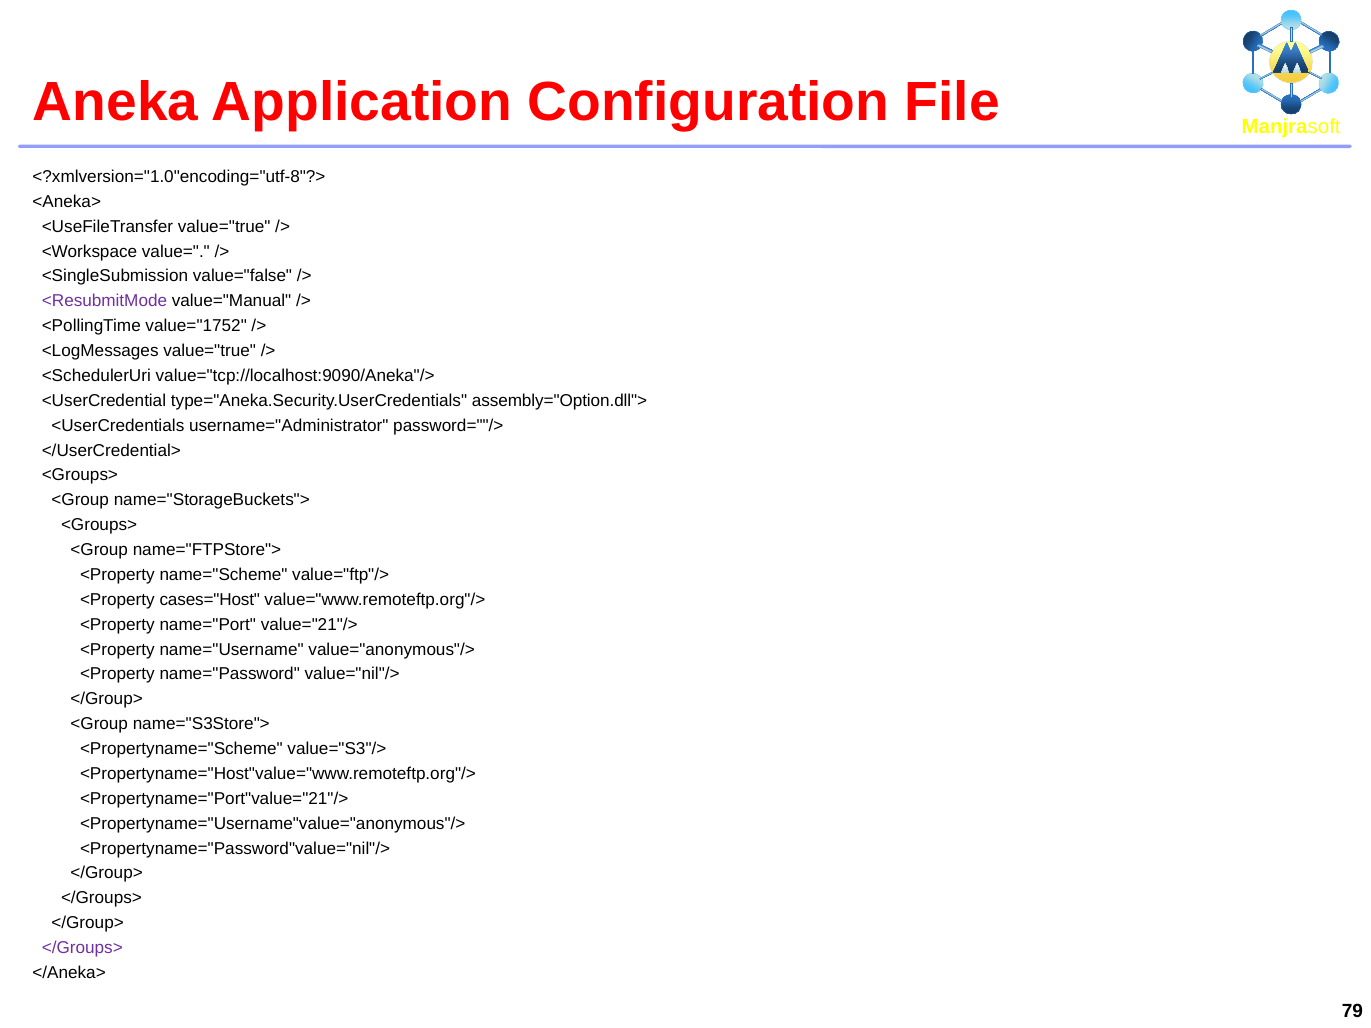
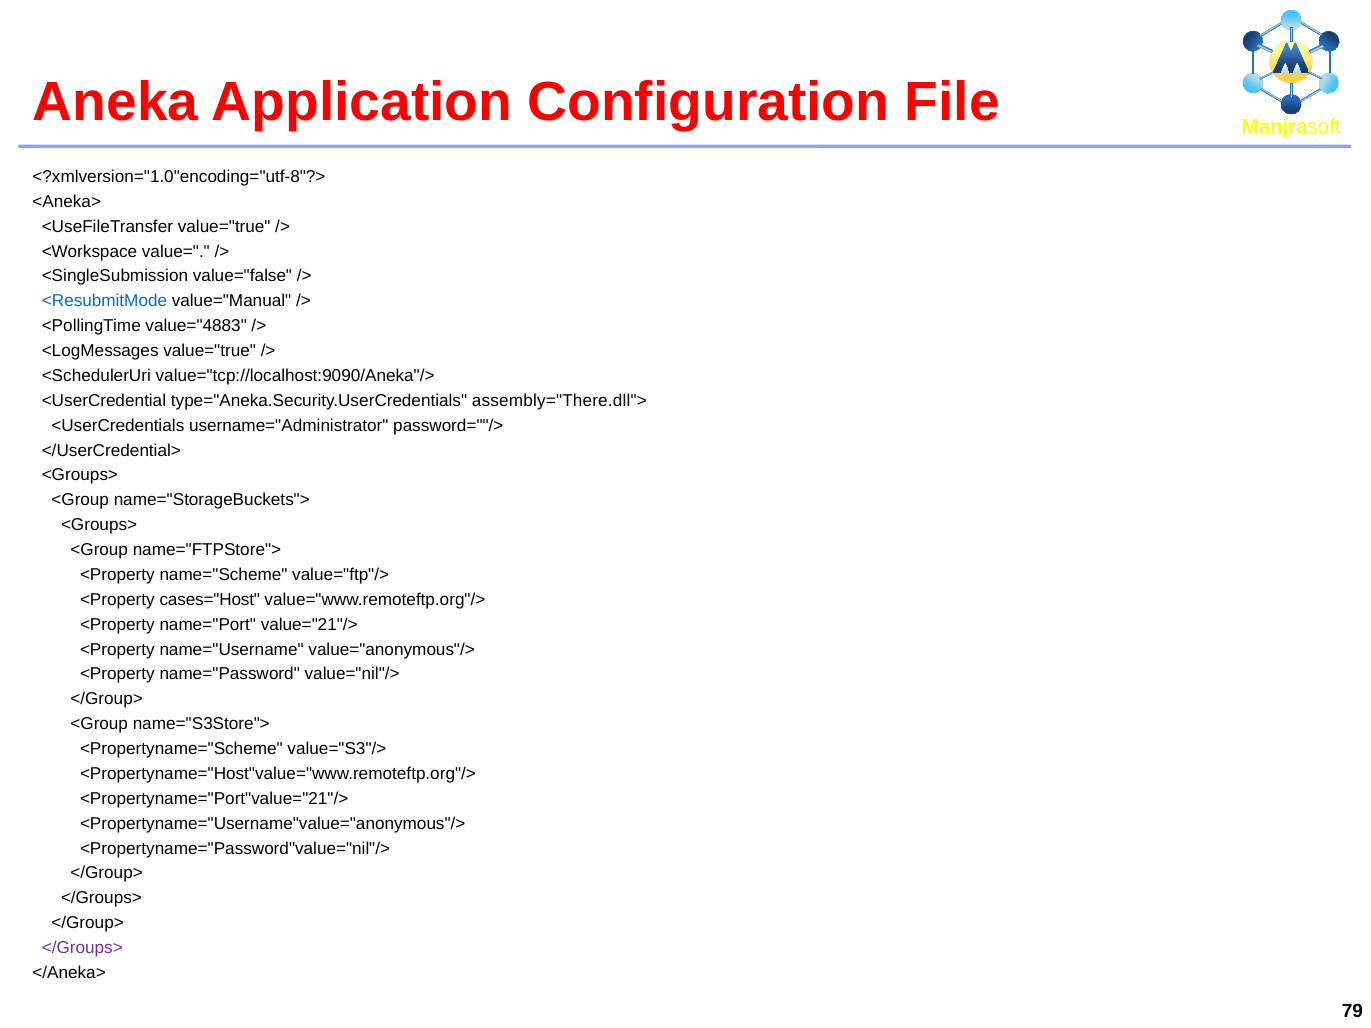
<ResubmitMode colour: purple -> blue (104, 301)
value="1752: value="1752 -> value="4883 (196, 326)
assembly="Option.dll">: assembly="Option.dll"> -> assembly="There.dll"> (559, 401)
